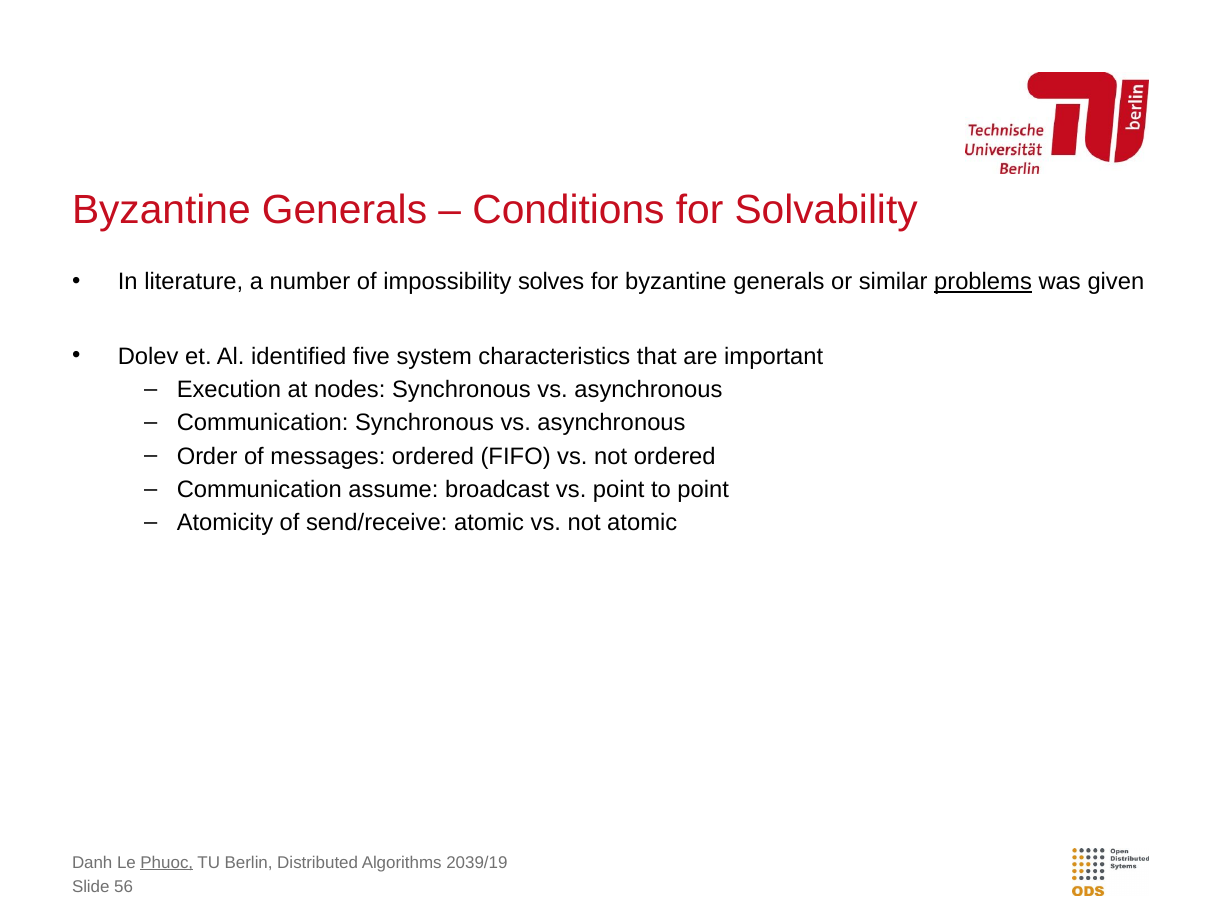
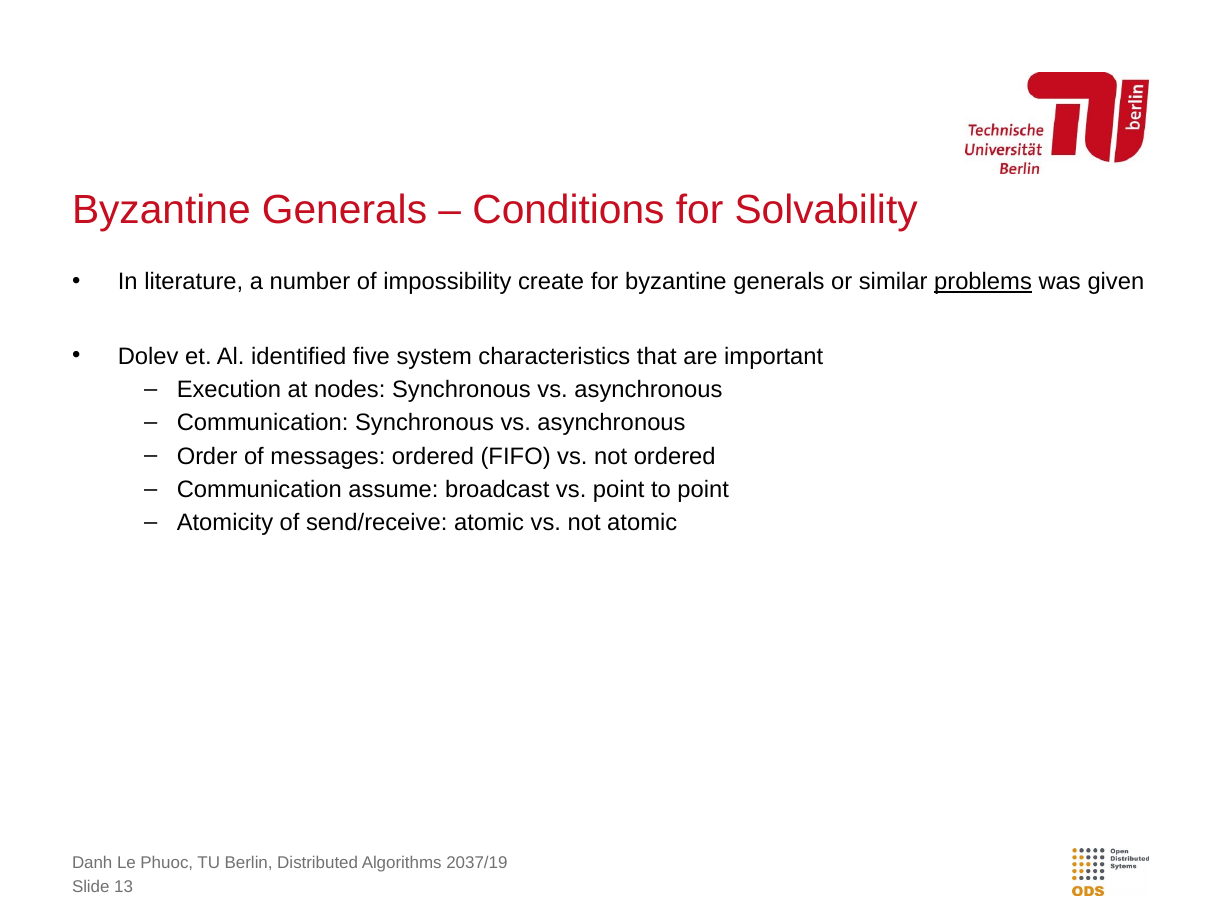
solves: solves -> create (551, 282)
Phuoc underline: present -> none (167, 862)
2039/19: 2039/19 -> 2037/19 (477, 862)
56: 56 -> 13 (124, 887)
